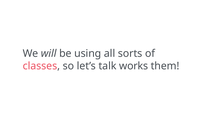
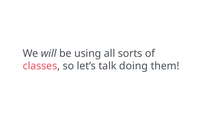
works: works -> doing (134, 66)
